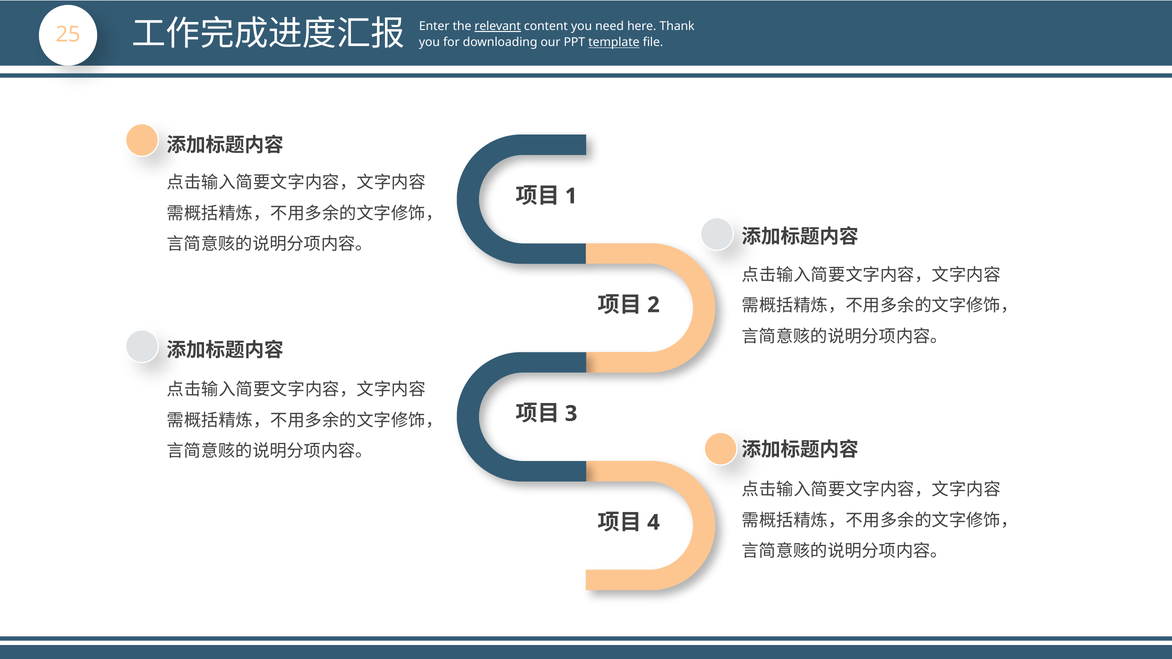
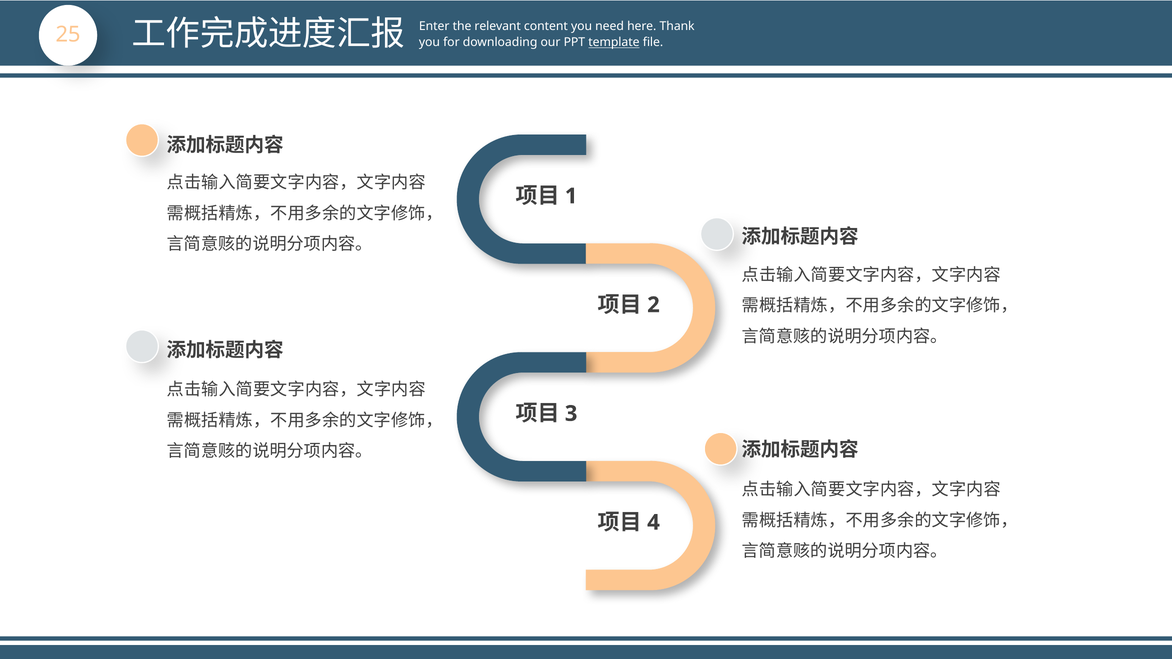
relevant underline: present -> none (498, 26)
